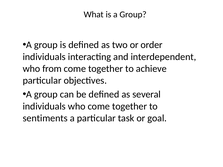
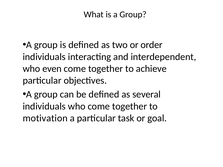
from: from -> even (52, 69)
sentiments: sentiments -> motivation (45, 118)
